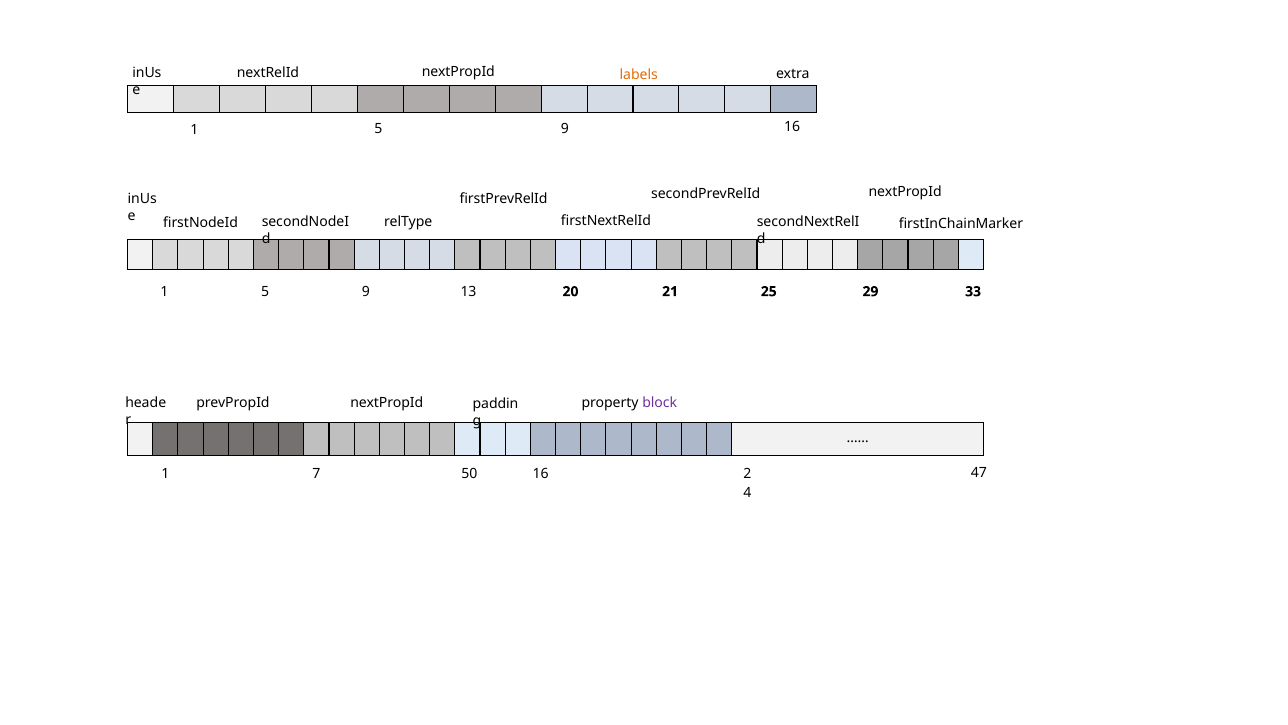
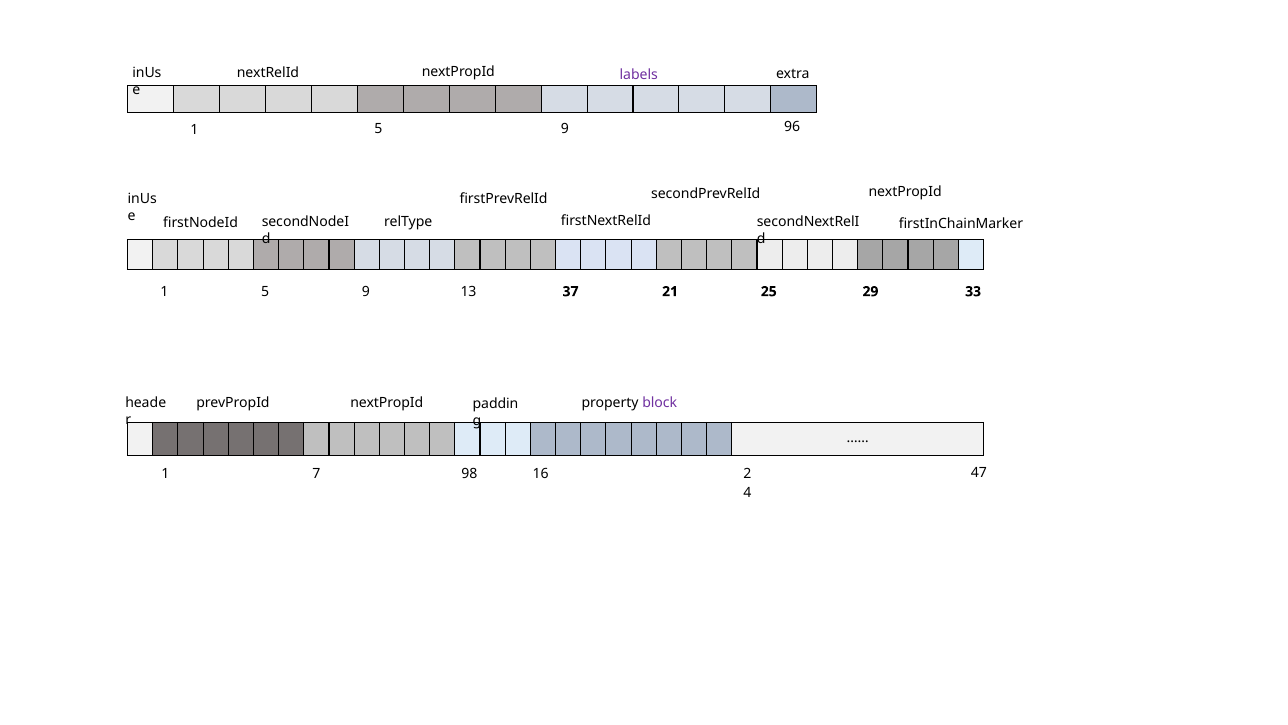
labels colour: orange -> purple (639, 74)
9 16: 16 -> 96 (792, 127)
20: 20 -> 37 (570, 291)
50: 50 -> 98 (469, 474)
